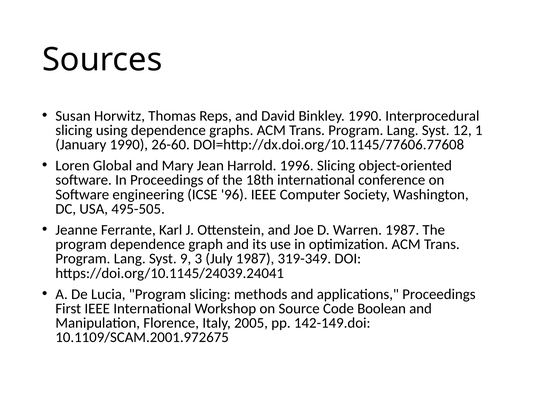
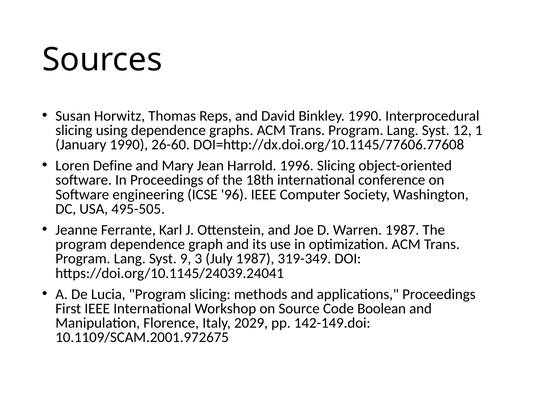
Global: Global -> Define (113, 166)
2005: 2005 -> 2029 (251, 323)
